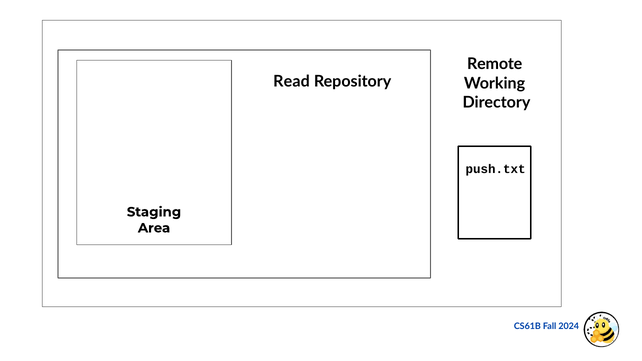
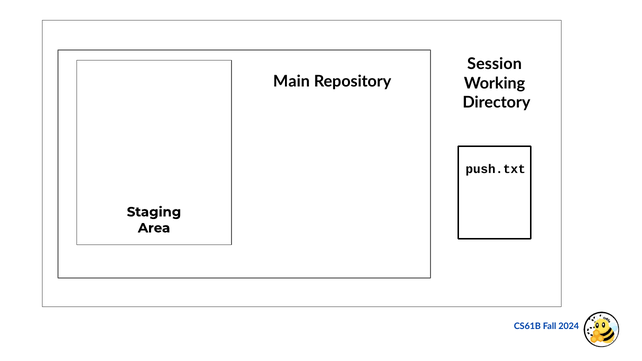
Remote: Remote -> Session (495, 64)
Read: Read -> Main (292, 81)
